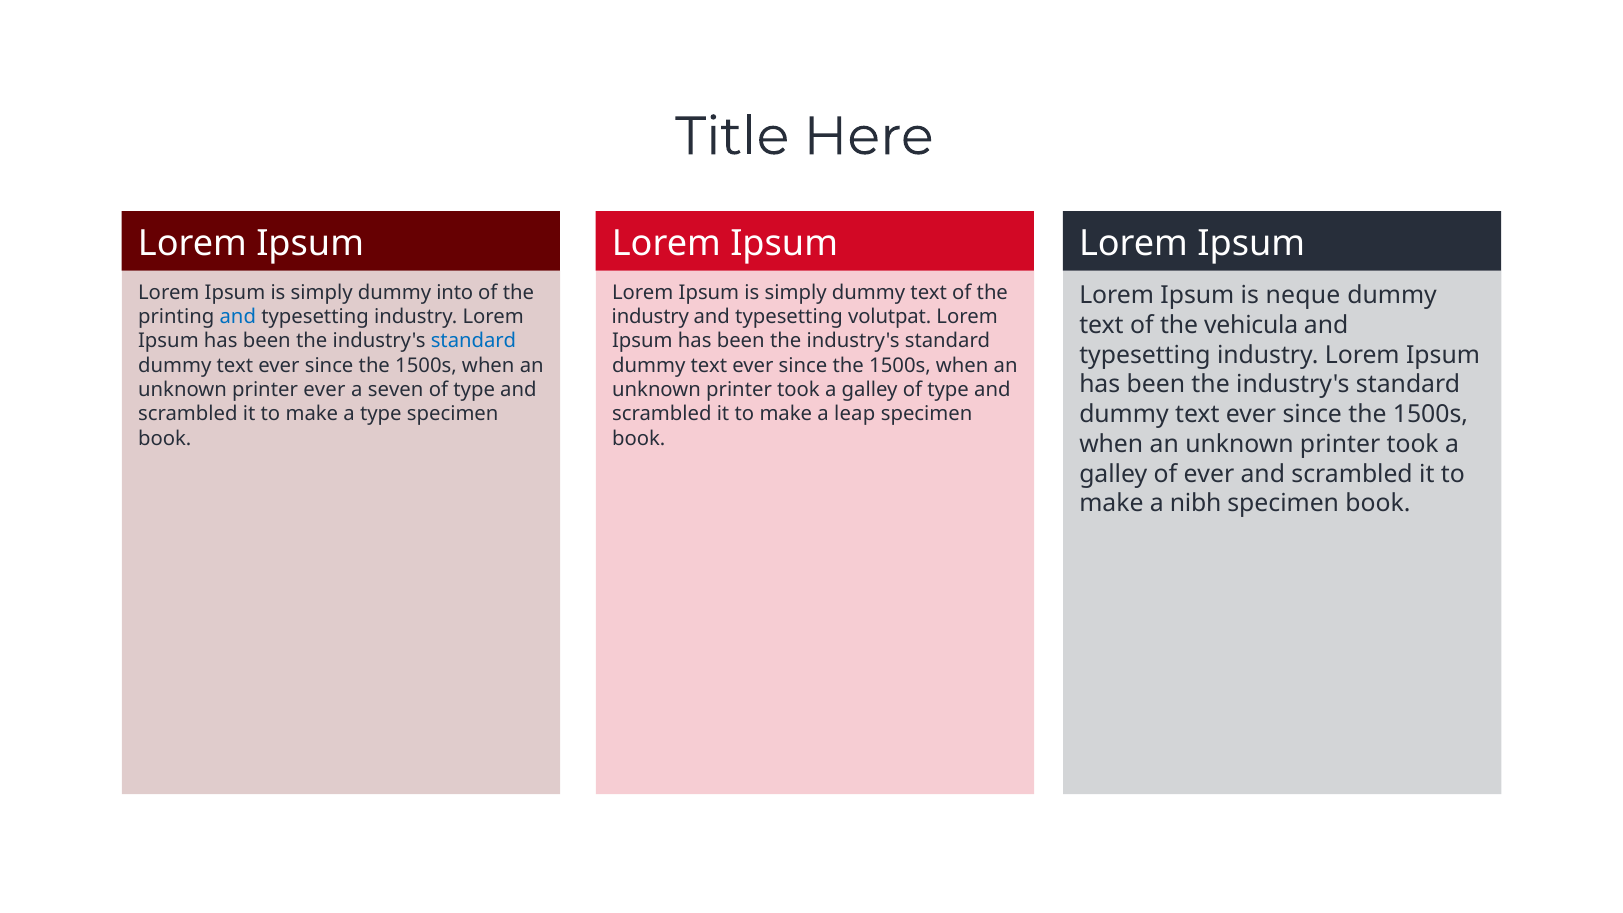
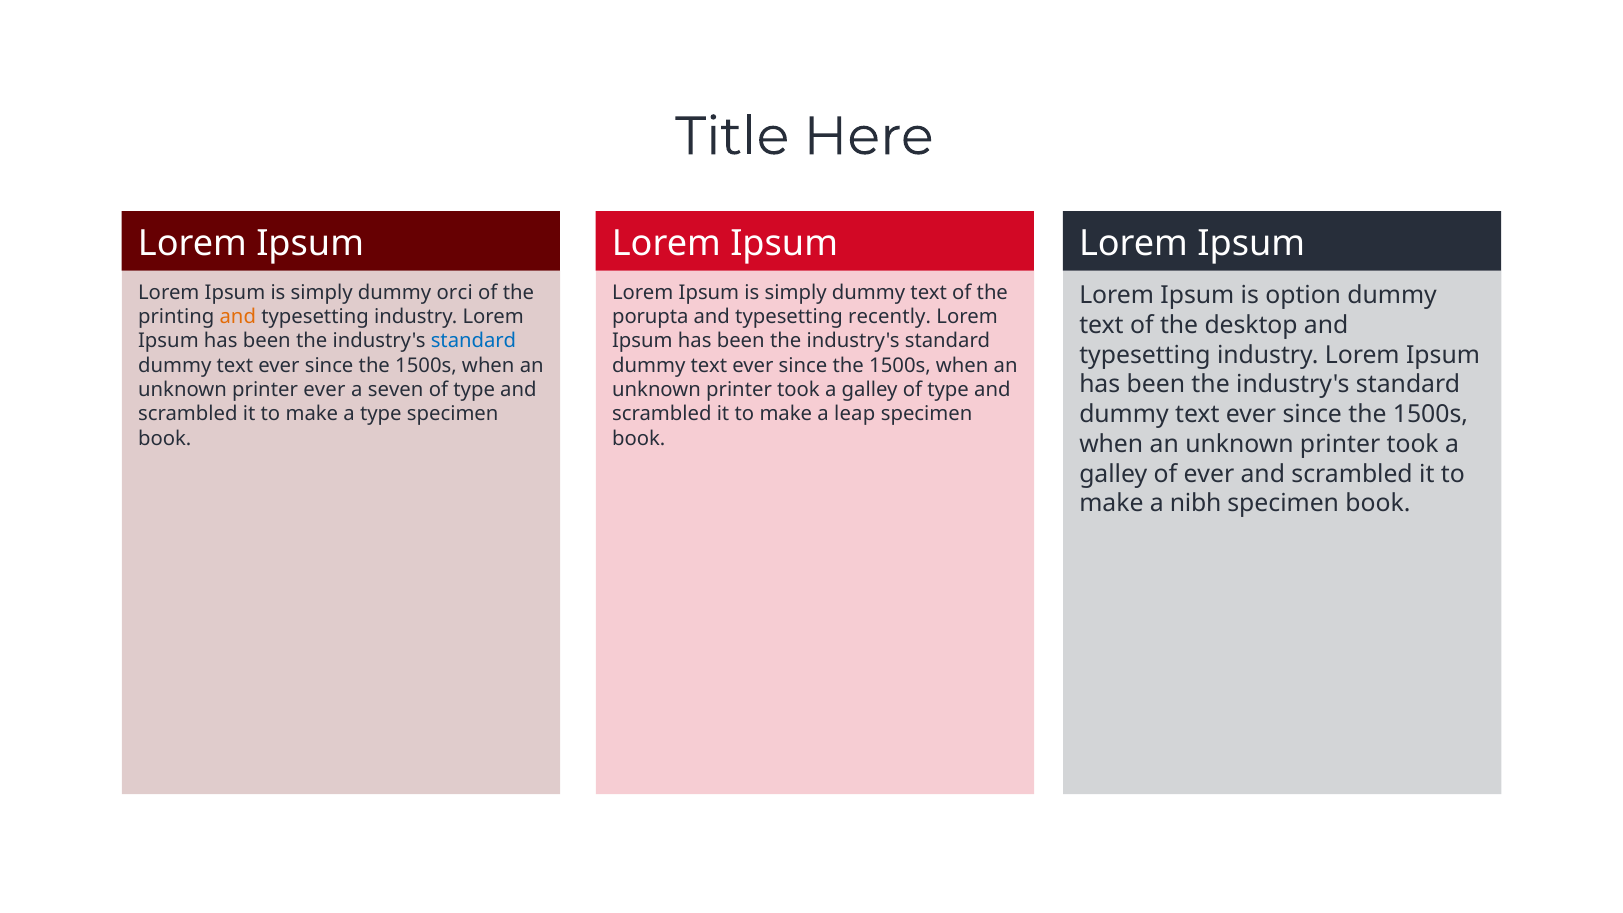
into: into -> orci (455, 292)
neque: neque -> option (1303, 295)
and colour: blue -> orange (238, 317)
industry: industry -> porupta (650, 317)
volutpat: volutpat -> recently (890, 317)
vehicula: vehicula -> desktop (1251, 325)
